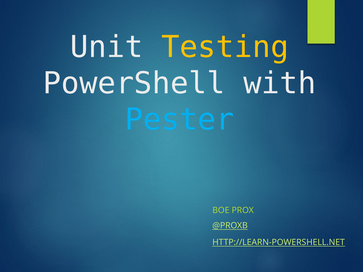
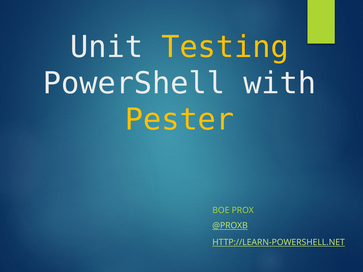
Pester colour: light blue -> yellow (180, 120)
